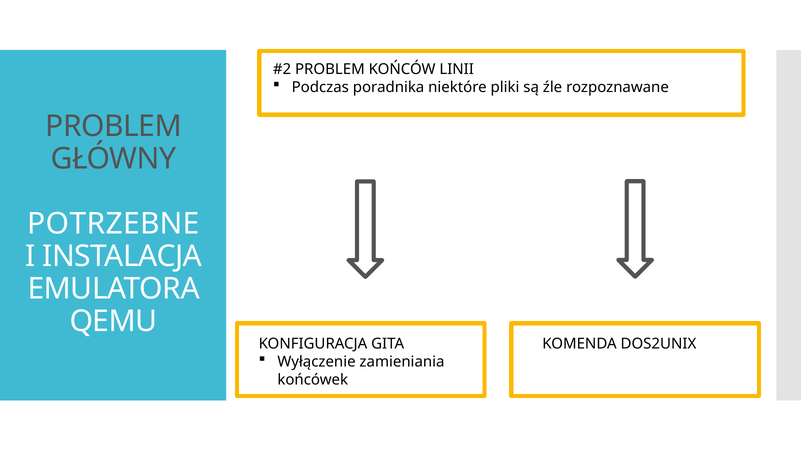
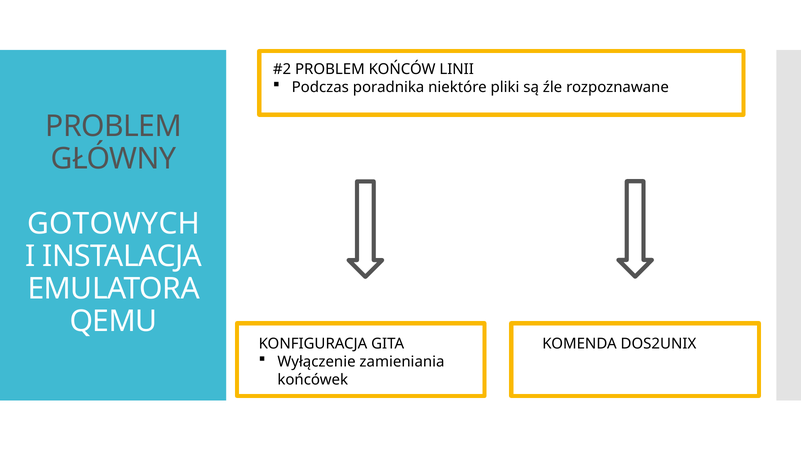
POTRZEBNE: POTRZEBNE -> GOTOWYCH (114, 224)
